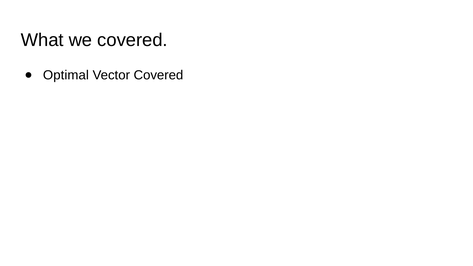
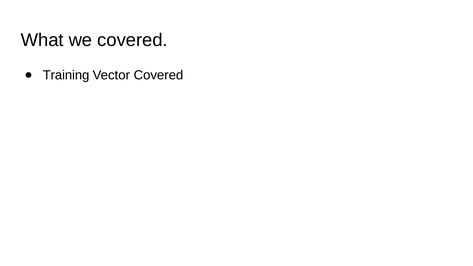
Optimal: Optimal -> Training (66, 75)
